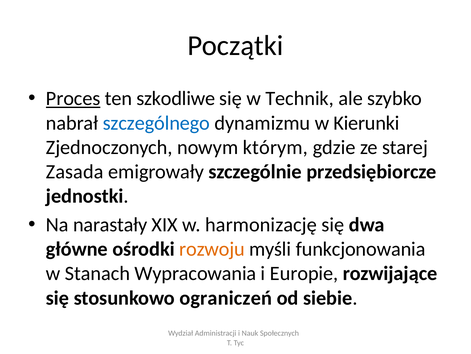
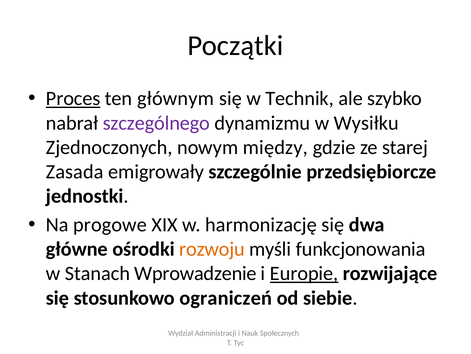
szkodliwe: szkodliwe -> głównym (176, 98)
szczególnego colour: blue -> purple (156, 123)
Kierunki: Kierunki -> Wysiłku (366, 123)
którym: którym -> między (275, 147)
narastały: narastały -> progowe (110, 224)
Wypracowania: Wypracowania -> Wprowadzenie (195, 273)
Europie underline: none -> present (304, 273)
